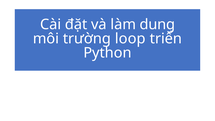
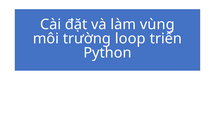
dung: dung -> vùng (157, 25)
